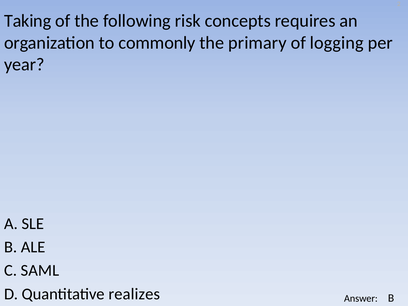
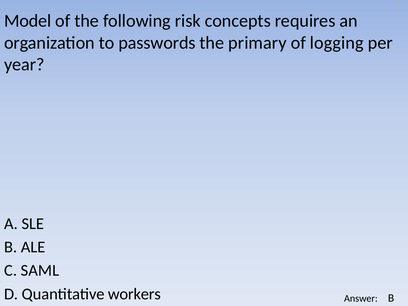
Taking: Taking -> Model (28, 21)
commonly: commonly -> passwords (157, 43)
realizes: realizes -> workers (134, 294)
